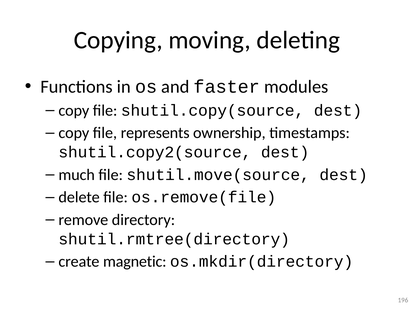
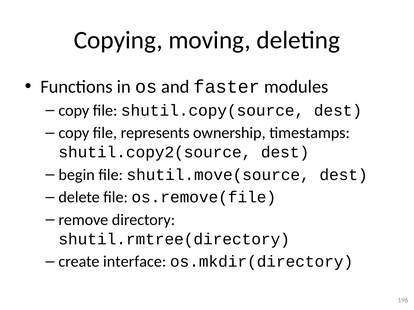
much: much -> begin (77, 175)
magnetic: magnetic -> interface (135, 262)
